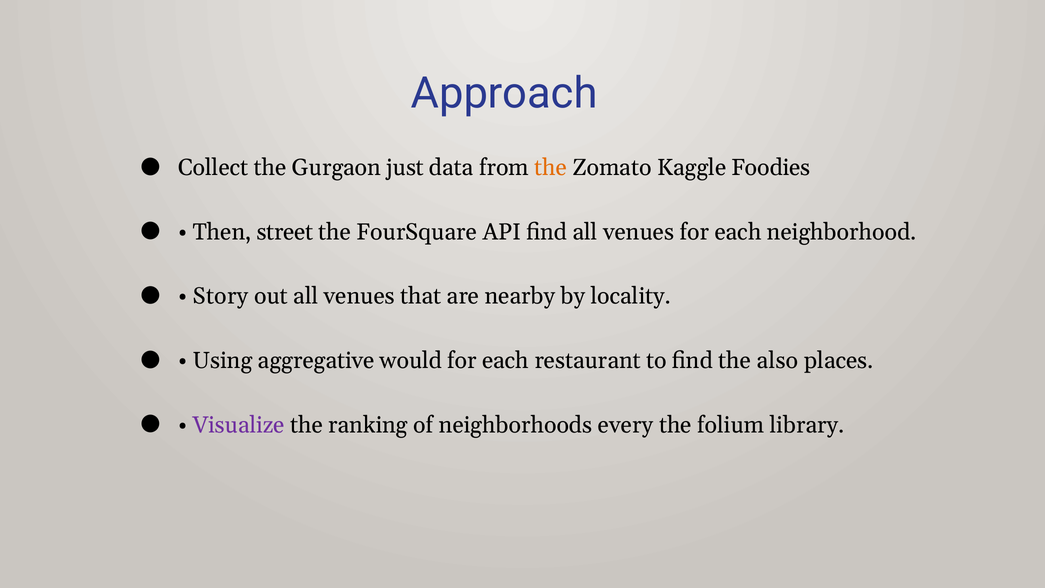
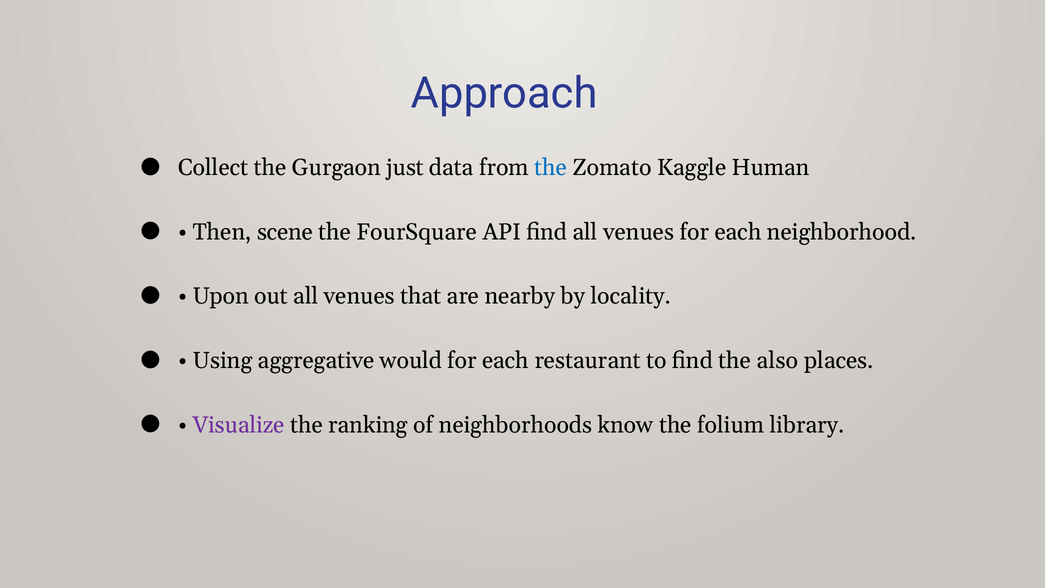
the colour: orange -> blue (551, 168)
Foodies: Foodies -> Human (771, 168)
street: street -> scene (285, 232)
Story: Story -> Upon (221, 296)
every: every -> know (626, 425)
